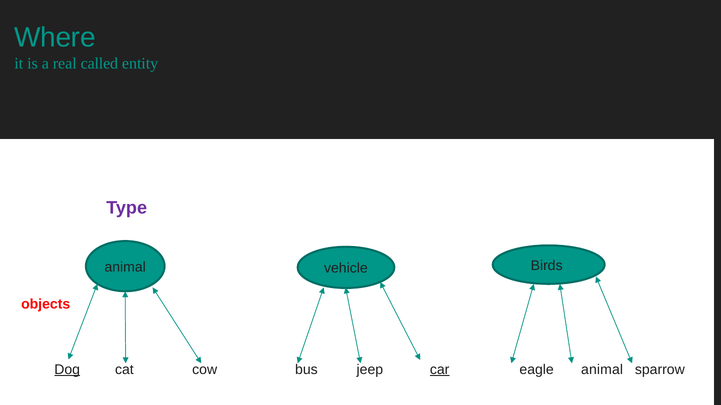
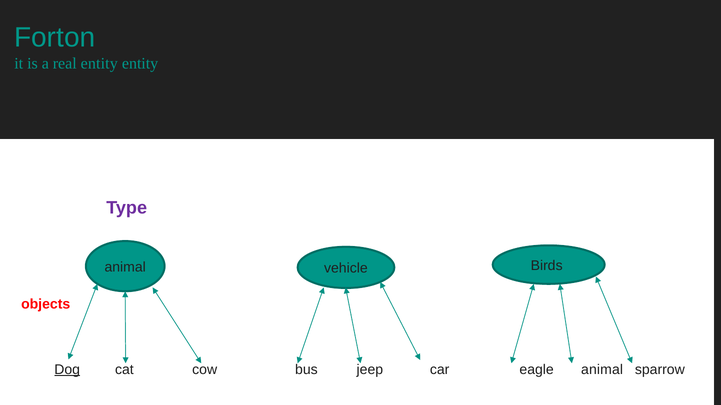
Where: Where -> Forton (55, 38)
real called: called -> entity (99, 63)
car underline: present -> none (440, 370)
